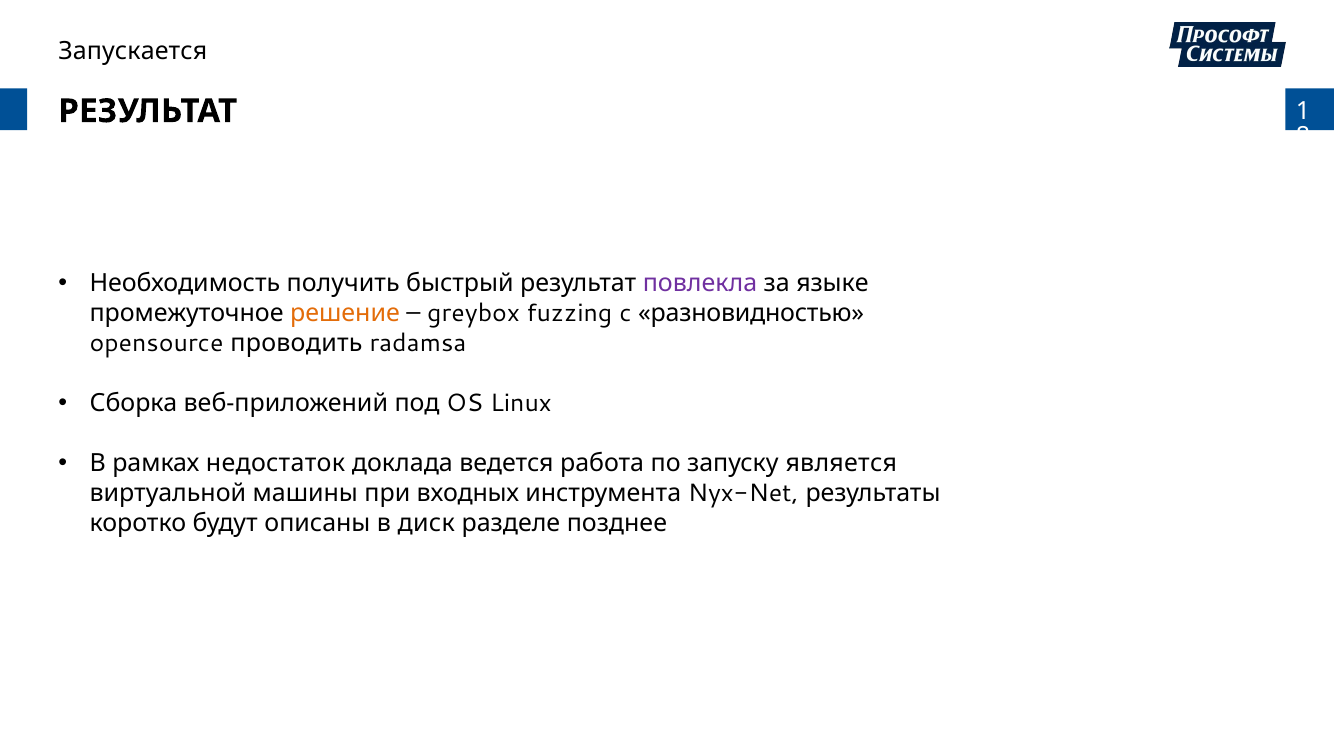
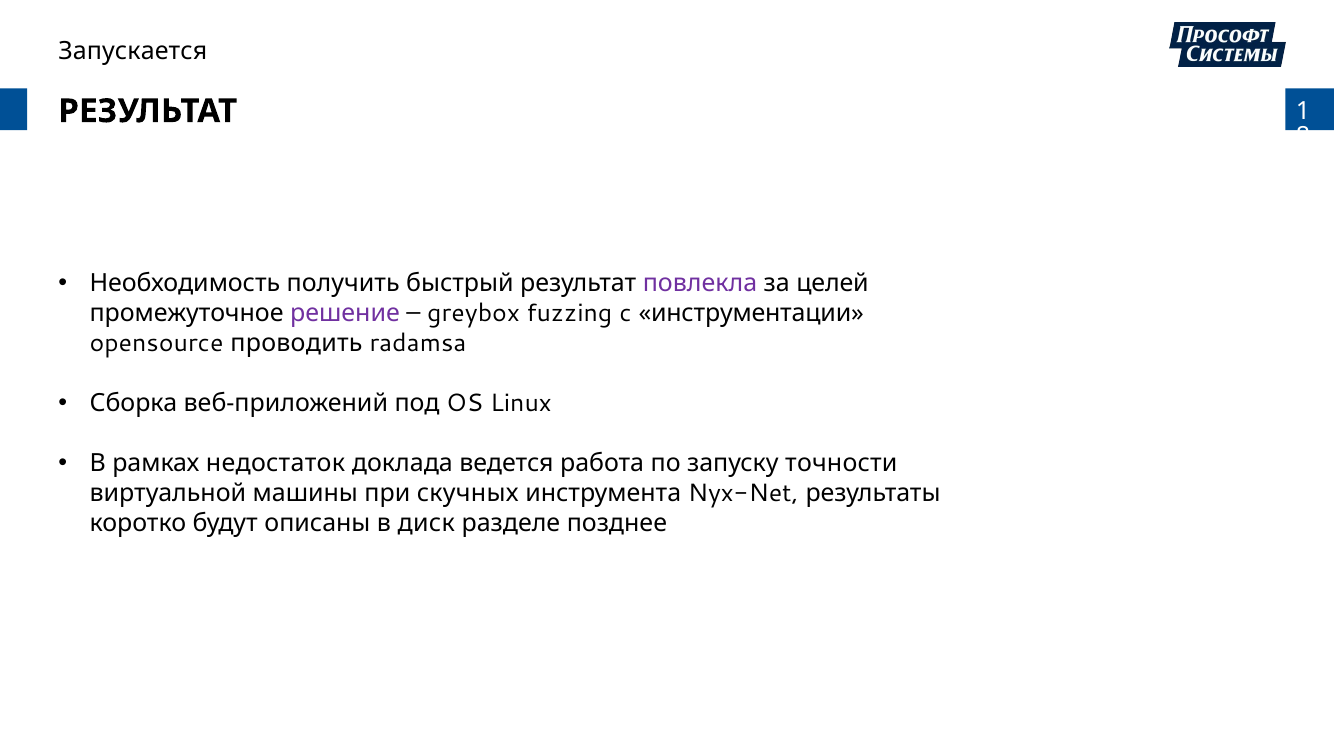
языке: языке -> целей (832, 284)
решение colour: orange -> purple (345, 314)
разновидностью: разновидностью -> инструментации (751, 314)
является: является -> точности (841, 464)
входных: входных -> скучных (468, 494)
